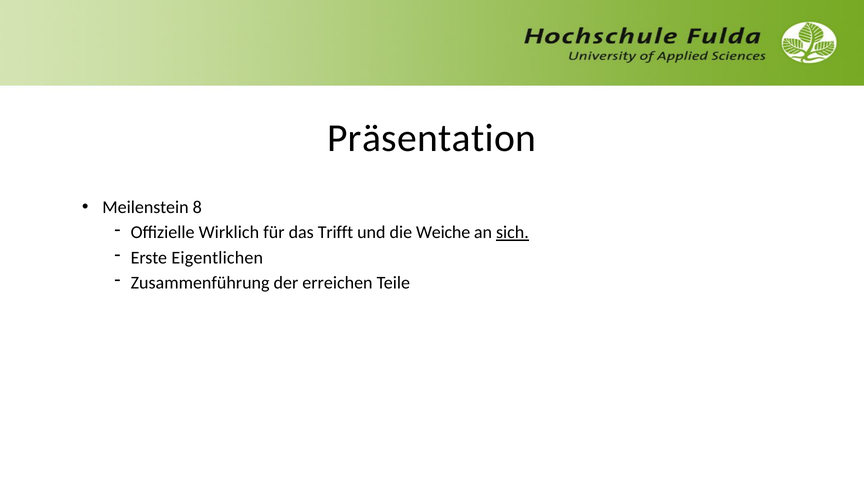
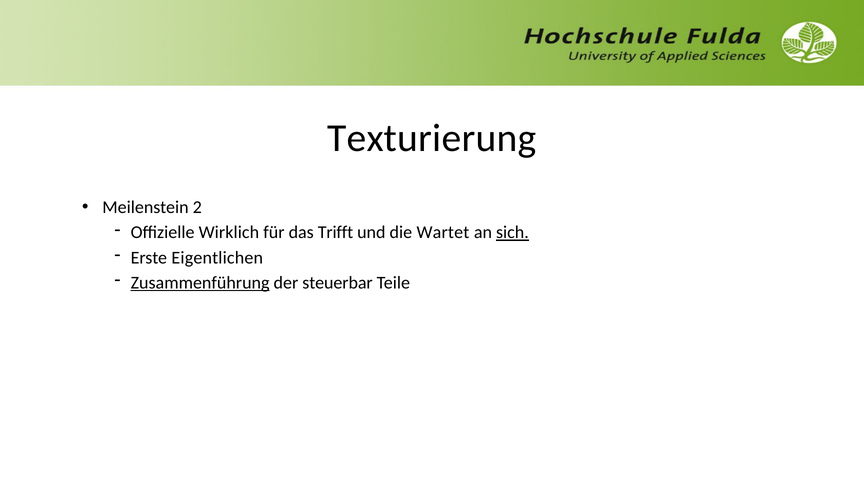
Präsentation: Präsentation -> Texturierung (432, 138)
8: 8 -> 2 (197, 207)
Weiche: Weiche -> Wartet (443, 232)
Zusammenführung underline: none -> present (200, 283)
erreichen: erreichen -> steuerbar (338, 283)
